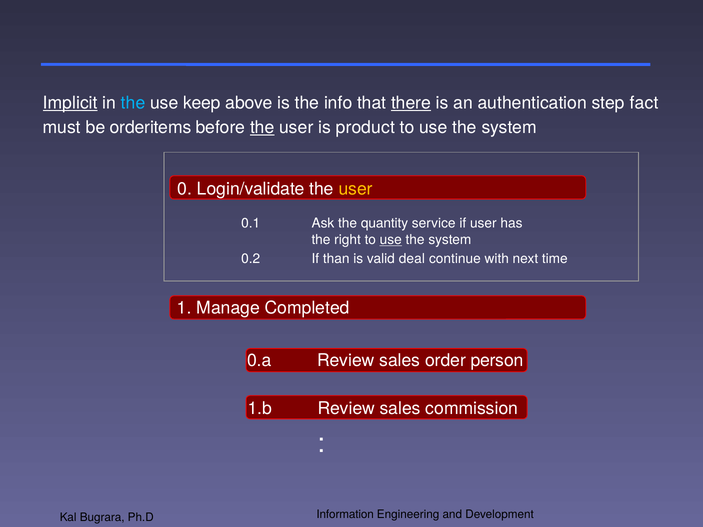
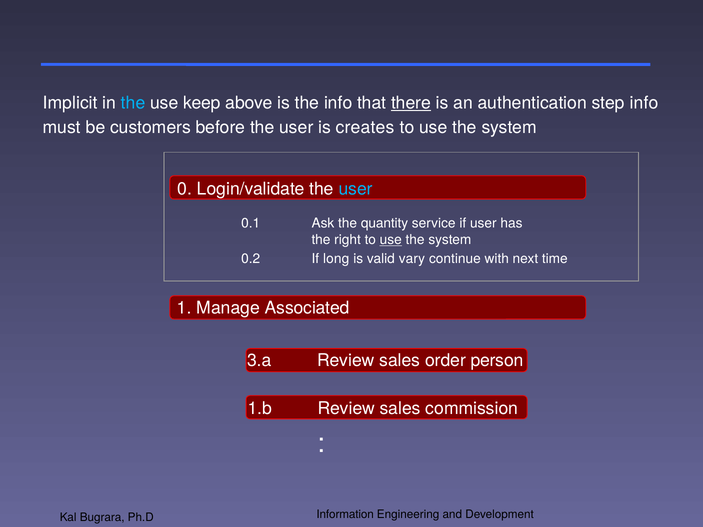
Implicit underline: present -> none (70, 103)
step fact: fact -> info (644, 103)
orderitems: orderitems -> customers (151, 128)
the underline: present -> none (262, 128)
product: product -> creates (365, 128)
user colour: yellow -> light blue (356, 189)
than: than -> long (336, 259)
deal: deal -> vary (412, 259)
Completed: Completed -> Associated (307, 308)
0.a: 0.a -> 3.a (259, 361)
